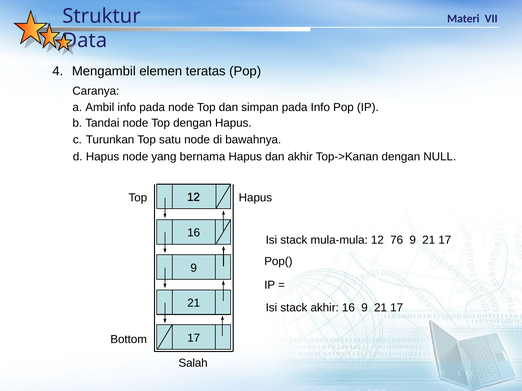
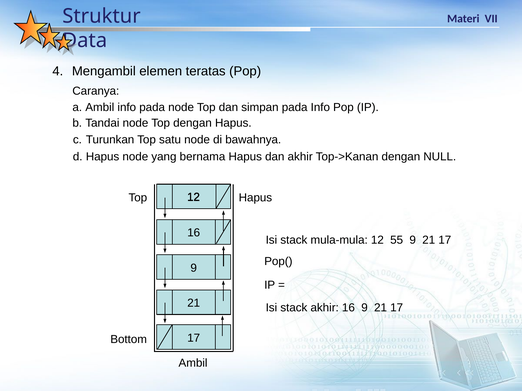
76: 76 -> 55 (397, 240)
Salah: Salah -> Ambil (193, 364)
